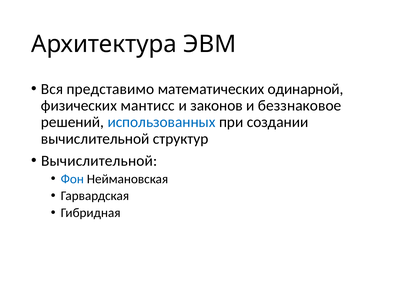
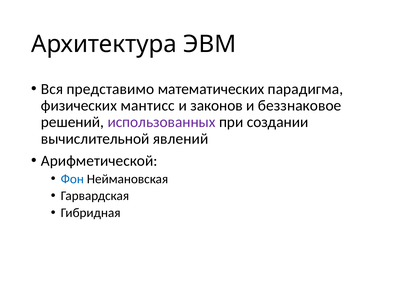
одинарной: одинарной -> парадигма (305, 89)
использованных colour: blue -> purple (162, 122)
структур: структур -> явлений (181, 139)
Вычислительной: Вычислительной -> Арифметической (99, 161)
